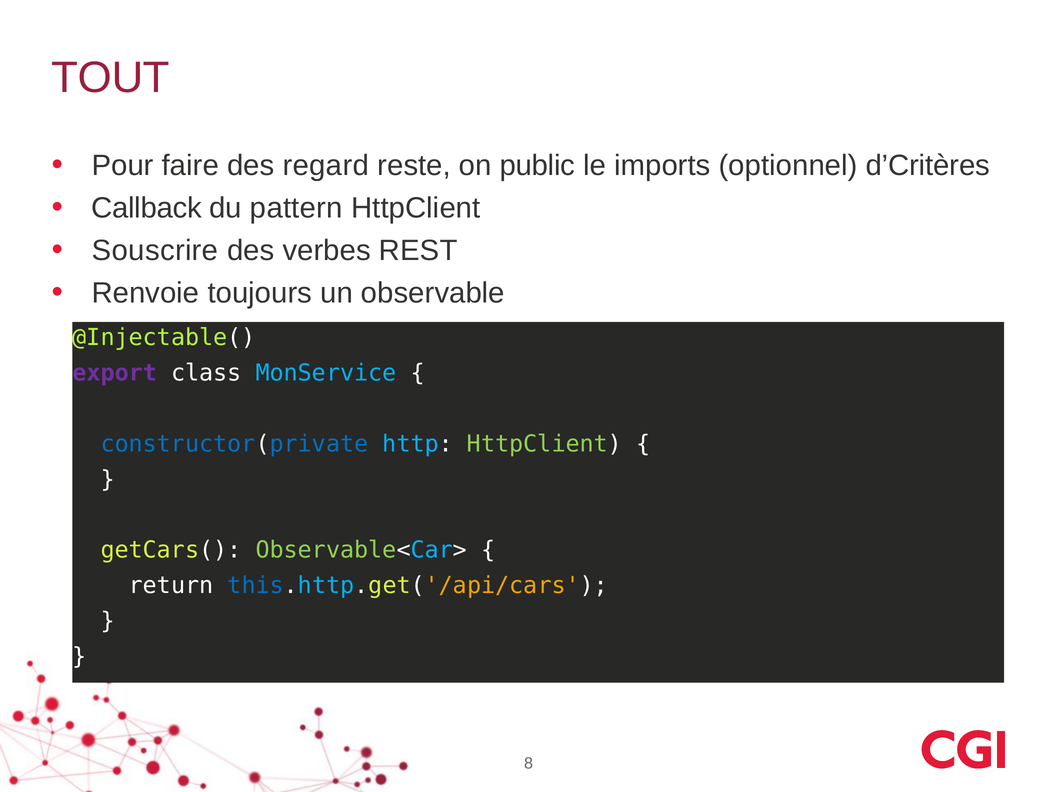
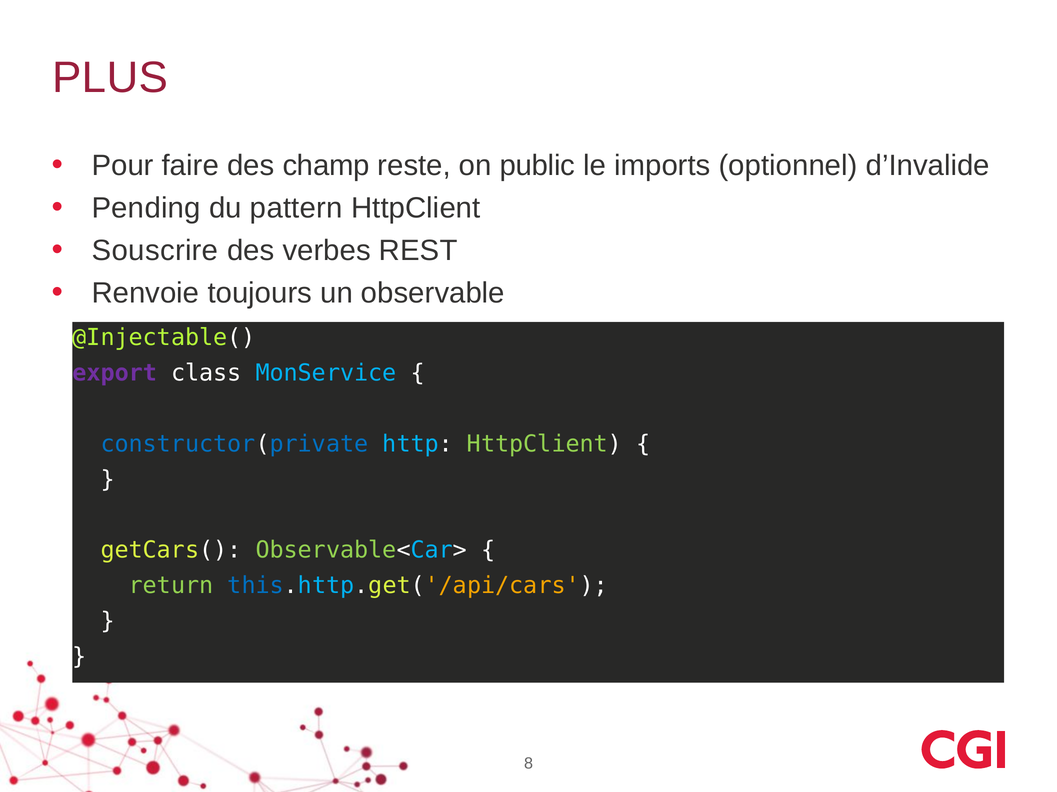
TOUT: TOUT -> PLUS (110, 78)
regard: regard -> champ (326, 166)
d’Critères: d’Critères -> d’Invalide (928, 166)
Callback: Callback -> Pending (146, 208)
return colour: white -> light green (171, 586)
